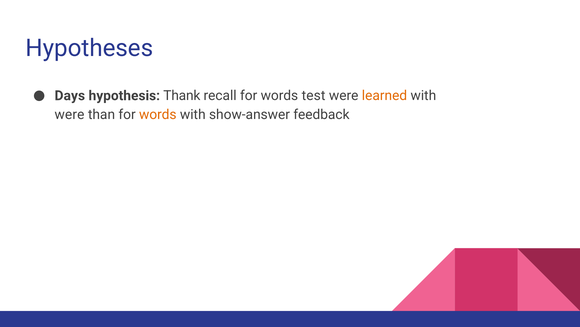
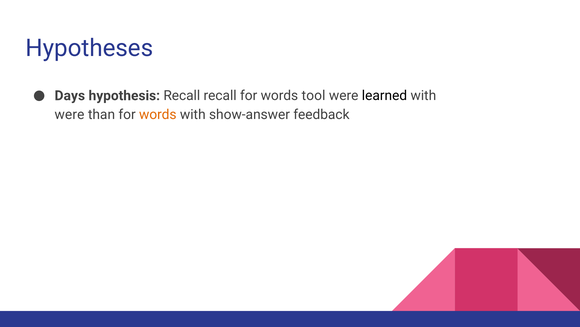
hypothesis Thank: Thank -> Recall (182, 95)
test: test -> tool (314, 95)
learned colour: orange -> black (384, 95)
